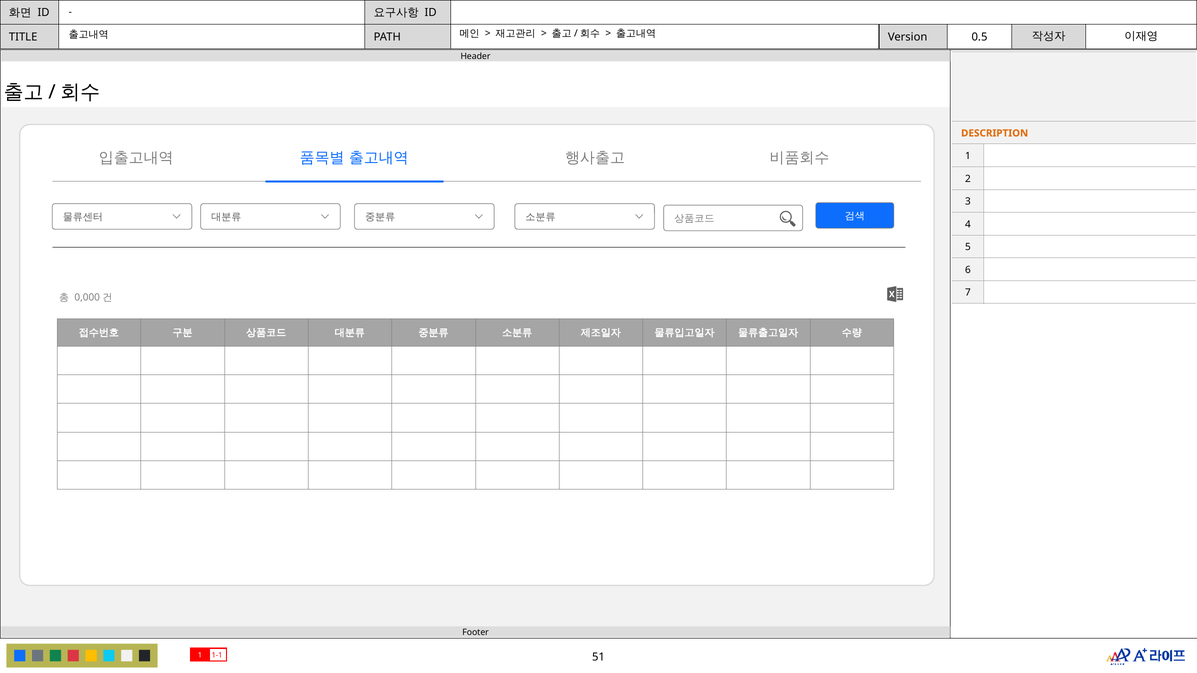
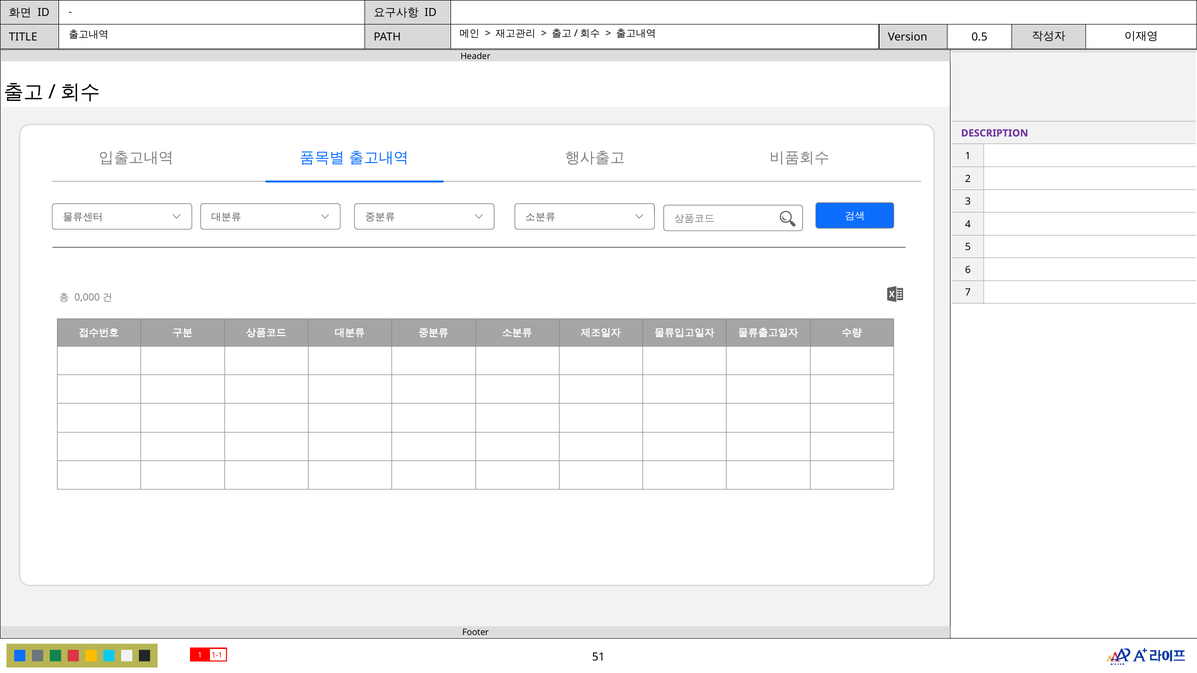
DESCRIPTION colour: orange -> purple (995, 133)
